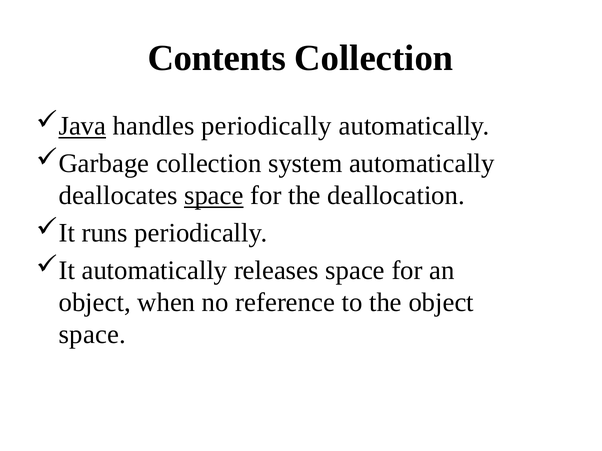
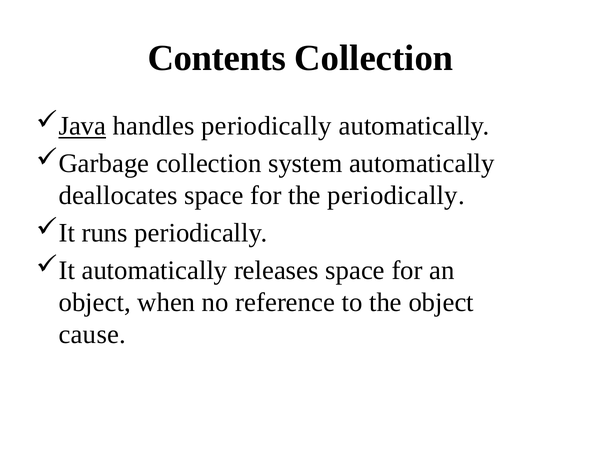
space underline: present -> none (214, 196)
the deallocation: deallocation -> periodically (396, 196)
space: space -> cause (92, 335)
